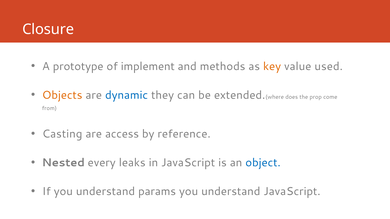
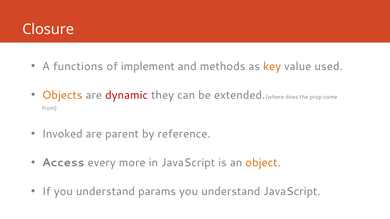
prototype: prototype -> functions (78, 66)
dynamic colour: blue -> red (127, 95)
Casting: Casting -> Invoked (62, 134)
access: access -> parent (122, 134)
Nested: Nested -> Access (63, 163)
leaks: leaks -> more (132, 163)
object colour: blue -> orange (263, 163)
